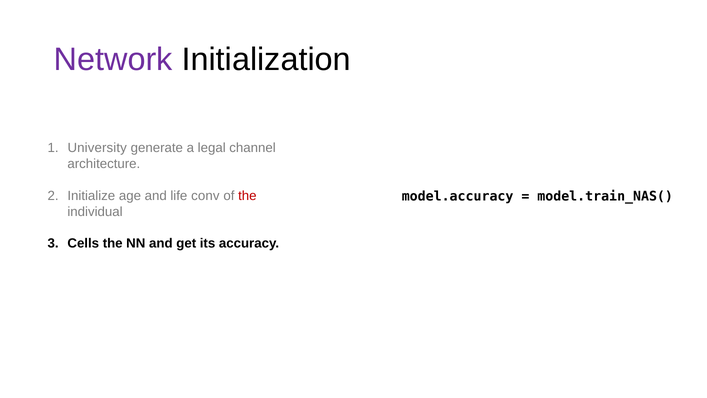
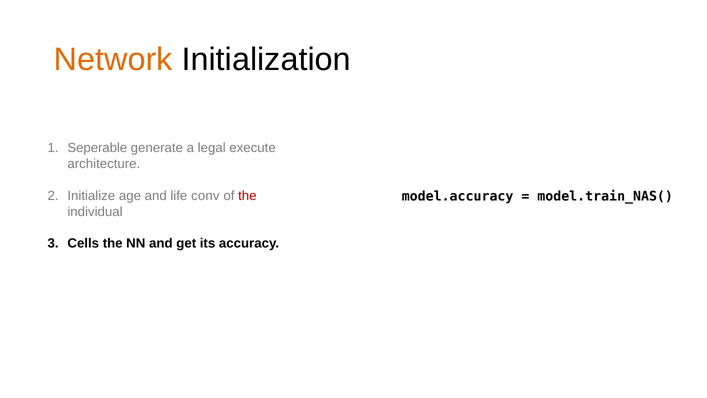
Network colour: purple -> orange (113, 59)
University: University -> Seperable (97, 148)
channel: channel -> execute (253, 148)
